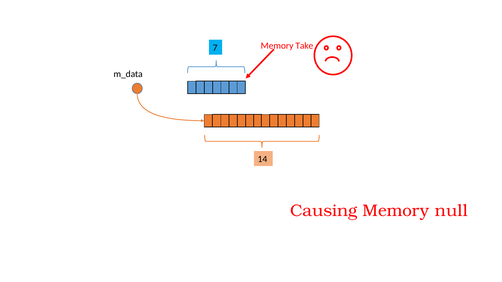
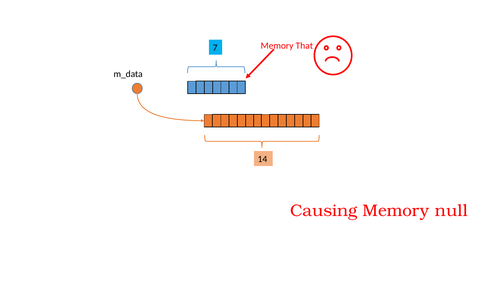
Take: Take -> That (304, 46)
